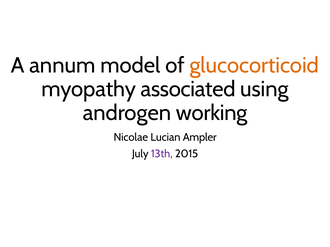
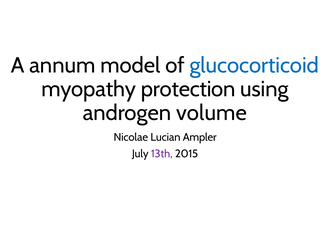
glucocorticoid colour: orange -> blue (254, 65)
associated: associated -> protection (188, 89)
working: working -> volume (211, 113)
